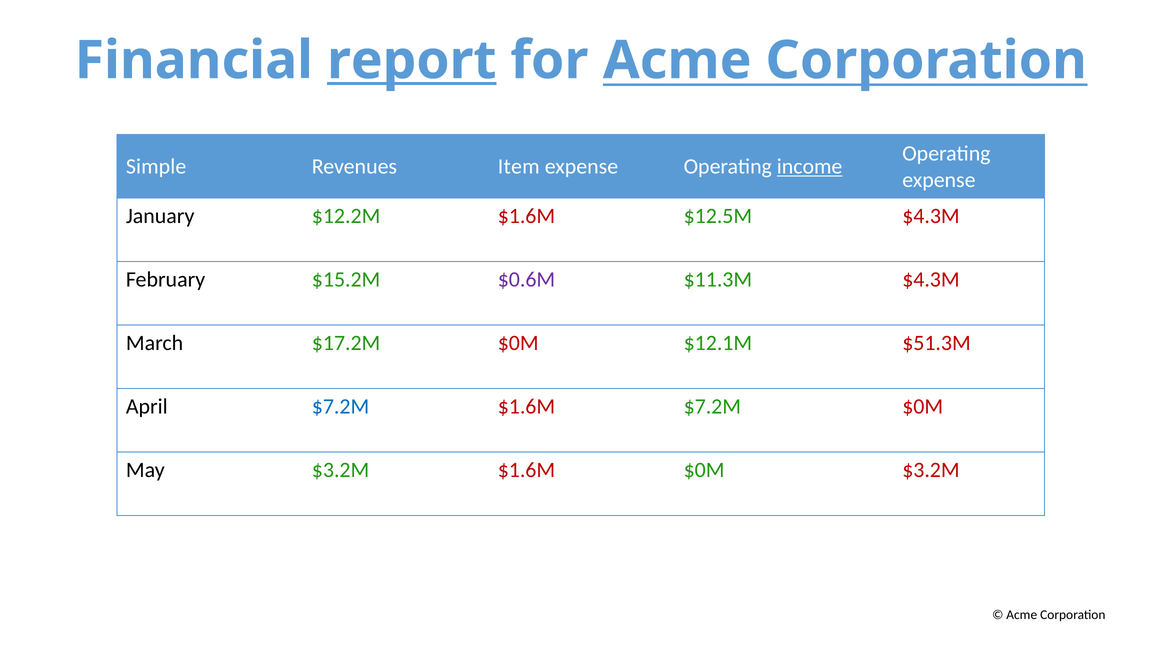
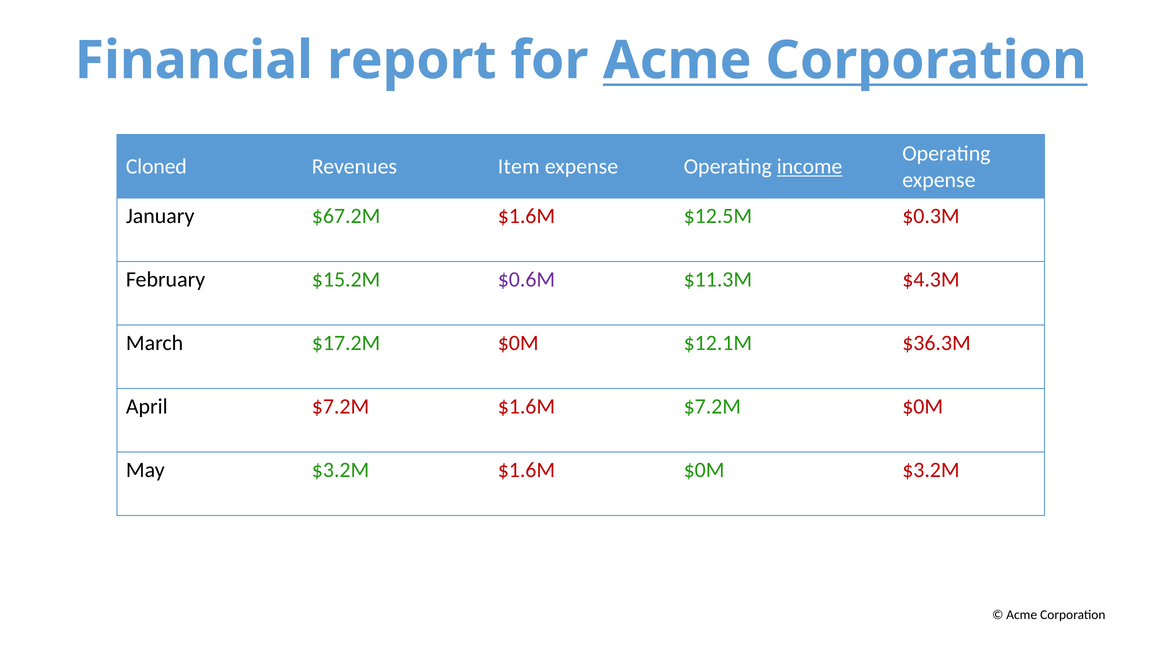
report underline: present -> none (412, 61)
Simple: Simple -> Cloned (156, 167)
$12.2M: $12.2M -> $67.2M (346, 216)
$12.5M $4.3M: $4.3M -> $0.3M (931, 216)
$51.3M: $51.3M -> $36.3M (936, 343)
$7.2M colour: blue -> red (341, 407)
